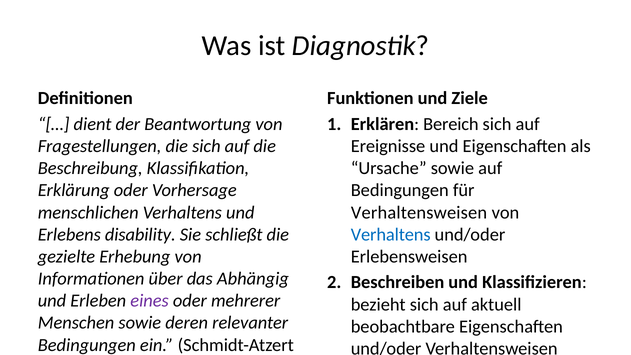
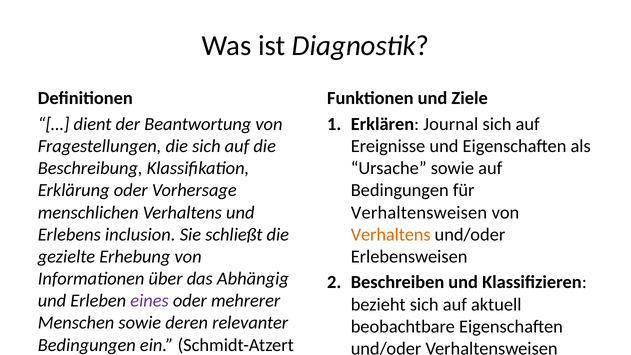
Bereich: Bereich -> Journal (451, 124)
disability: disability -> inclusion (140, 235)
Verhaltens colour: blue -> orange (391, 235)
